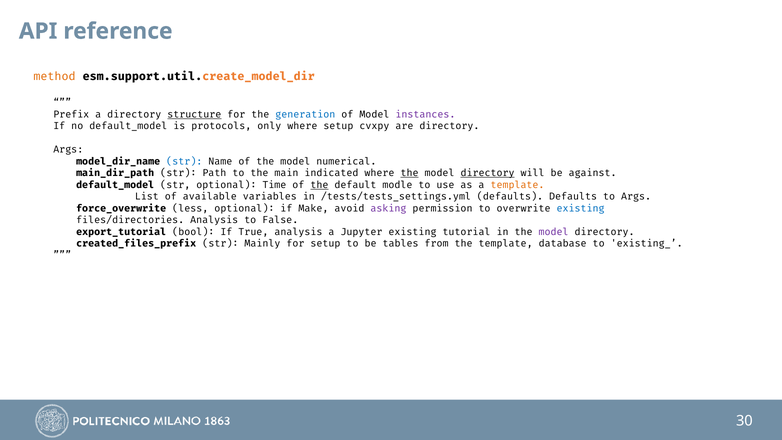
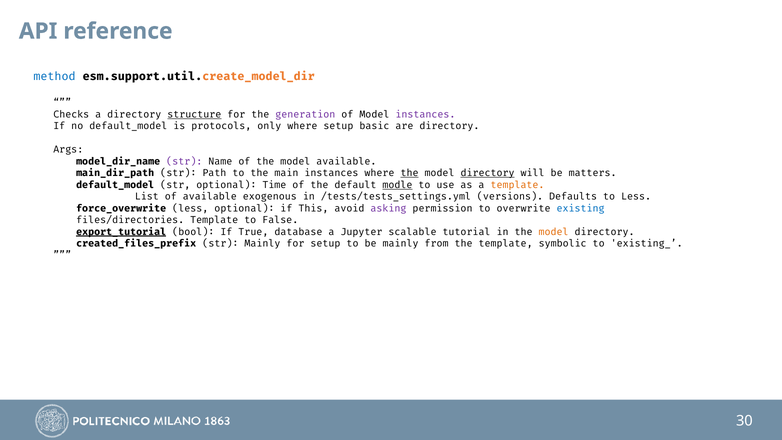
method colour: orange -> blue (54, 77)
Prefix: Prefix -> Checks (71, 114)
generation colour: blue -> purple (305, 114)
cvxpy: cvxpy -> basic (374, 126)
str colour: blue -> purple (184, 161)
model numerical: numerical -> available (346, 161)
main indicated: indicated -> instances (331, 173)
against: against -> matters (593, 173)
the underline: present -> none (319, 185)
modle underline: none -> present (397, 185)
variables: variables -> exogenous (270, 197)
/tests/tests_settings.yml defaults: defaults -> versions (510, 197)
to Args: Args -> Less (636, 197)
Make: Make -> This (313, 208)
files/directories Analysis: Analysis -> Template (214, 220)
export_tutorial underline: none -> present (121, 232)
True analysis: analysis -> database (298, 232)
Jupyter existing: existing -> scalable (412, 232)
model colour: purple -> orange (554, 232)
be tables: tables -> mainly (401, 243)
database: database -> symbolic (563, 243)
